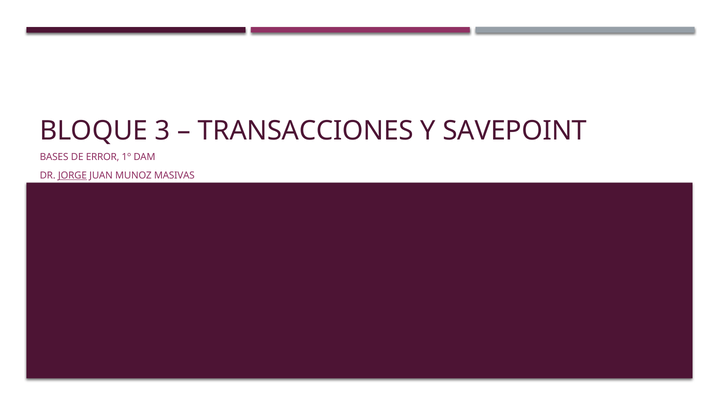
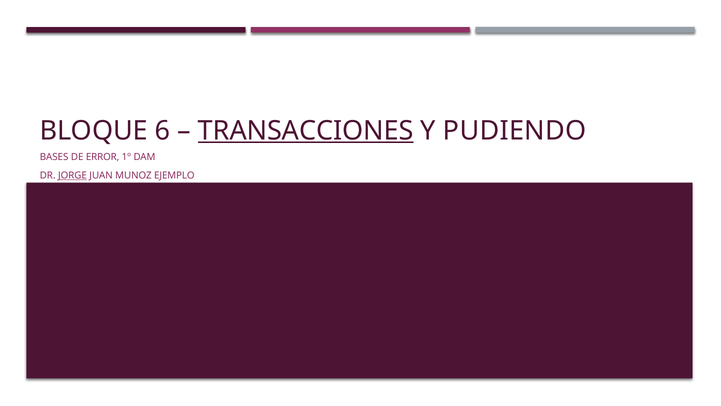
3: 3 -> 6 (163, 131)
TRANSACCIONES underline: none -> present (306, 131)
SAVEPOINT: SAVEPOINT -> PUDIENDO (515, 131)
MASIVAS: MASIVAS -> EJEMPLO (174, 175)
